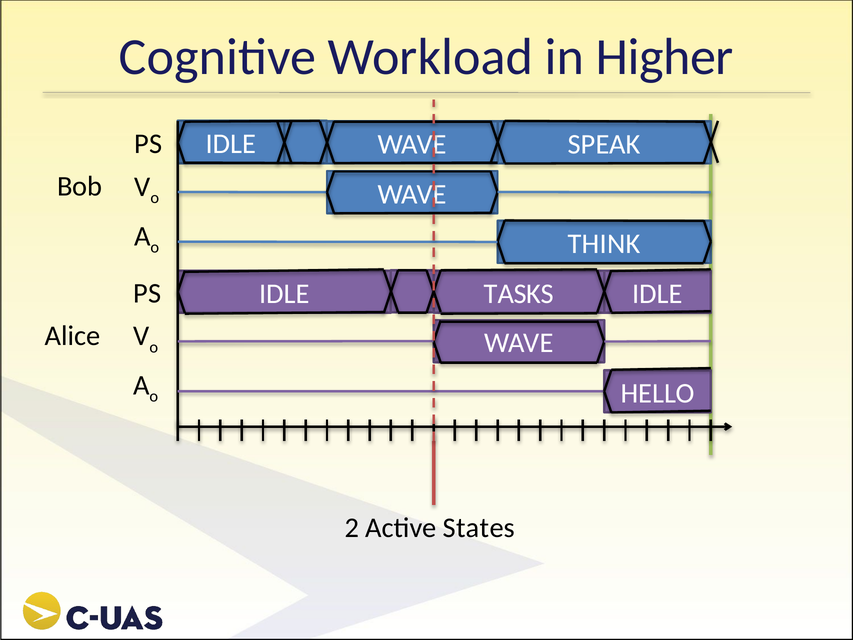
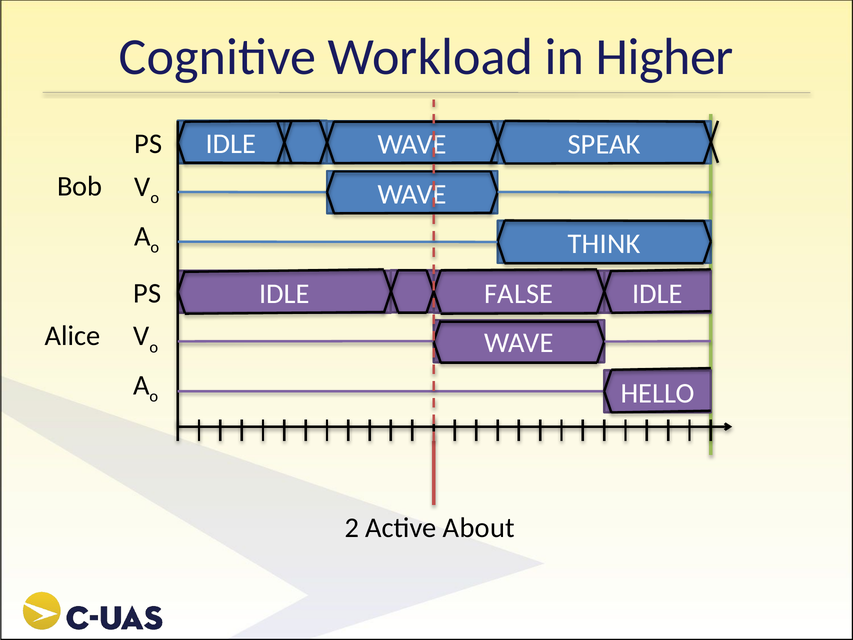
TASKS: TASKS -> FALSE (519, 294)
States: States -> About (479, 528)
